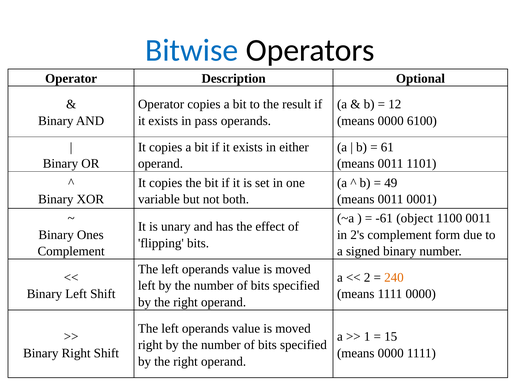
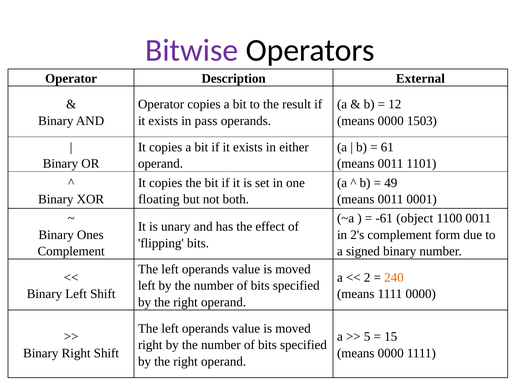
Bitwise colour: blue -> purple (192, 50)
Optional: Optional -> External (420, 79)
6100: 6100 -> 1503 (422, 121)
variable: variable -> floating (159, 199)
1: 1 -> 5 (367, 337)
